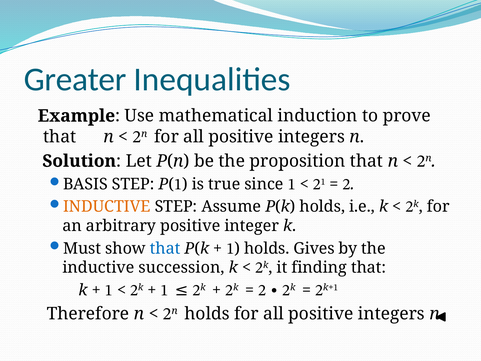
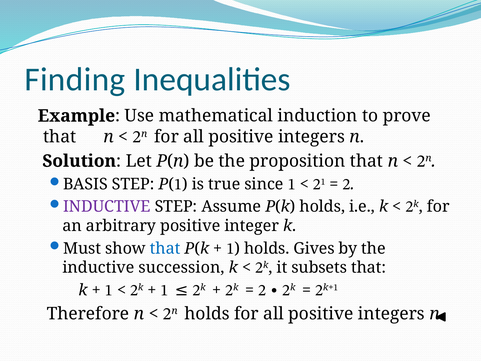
Greater: Greater -> Finding (75, 79)
INDUCTIVE colour: orange -> purple (107, 207)
finding: finding -> subsets (319, 267)
